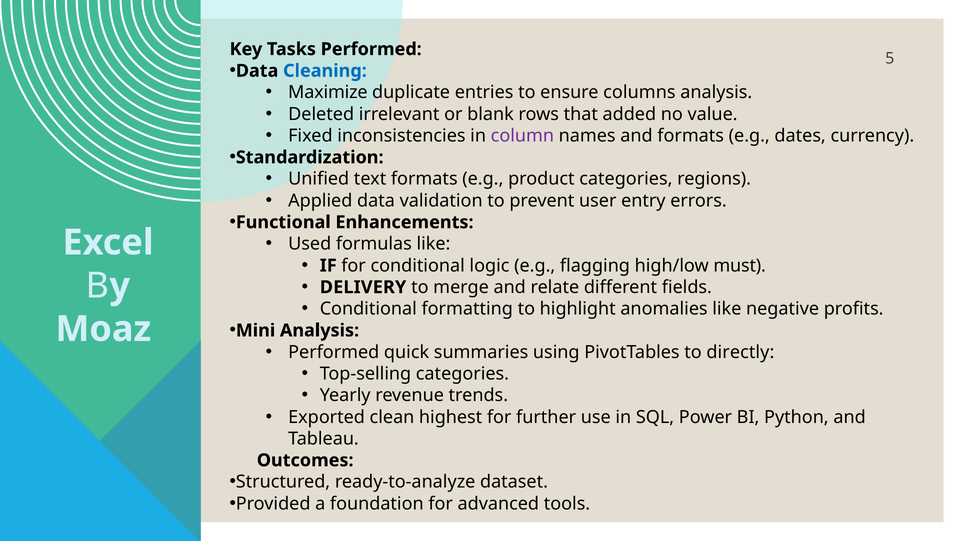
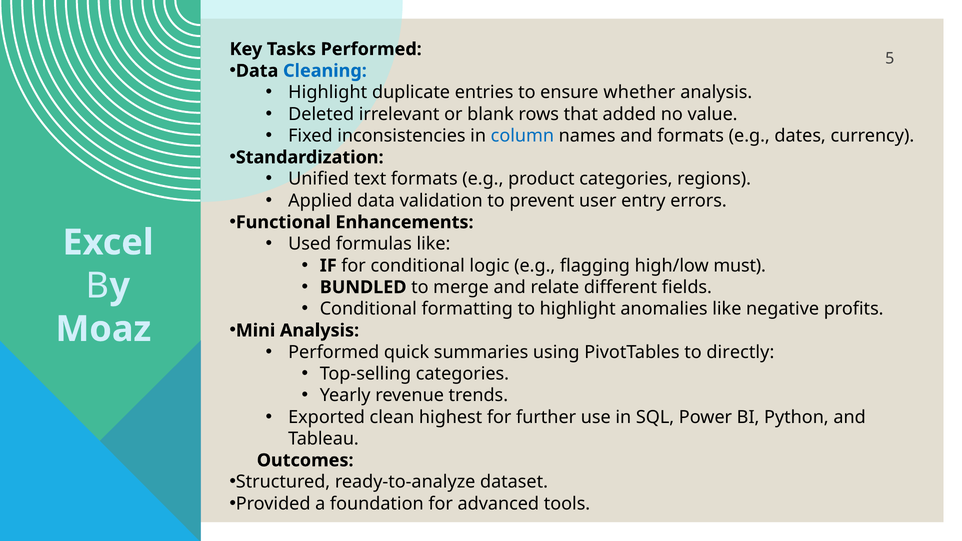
Maximize: Maximize -> Highlight (328, 92)
columns: columns -> whether (639, 92)
column colour: purple -> blue (522, 136)
DELIVERY: DELIVERY -> BUNDLED (363, 287)
